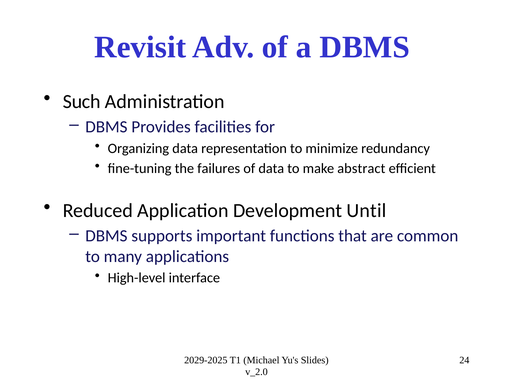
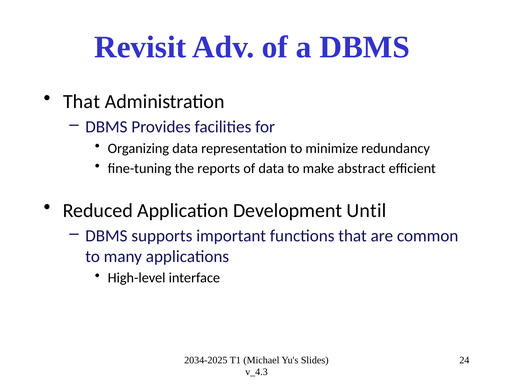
Such: Such -> That (82, 101)
failures: failures -> reports (219, 168)
2029-2025: 2029-2025 -> 2034-2025 (206, 360)
v_2.0: v_2.0 -> v_4.3 (256, 372)
